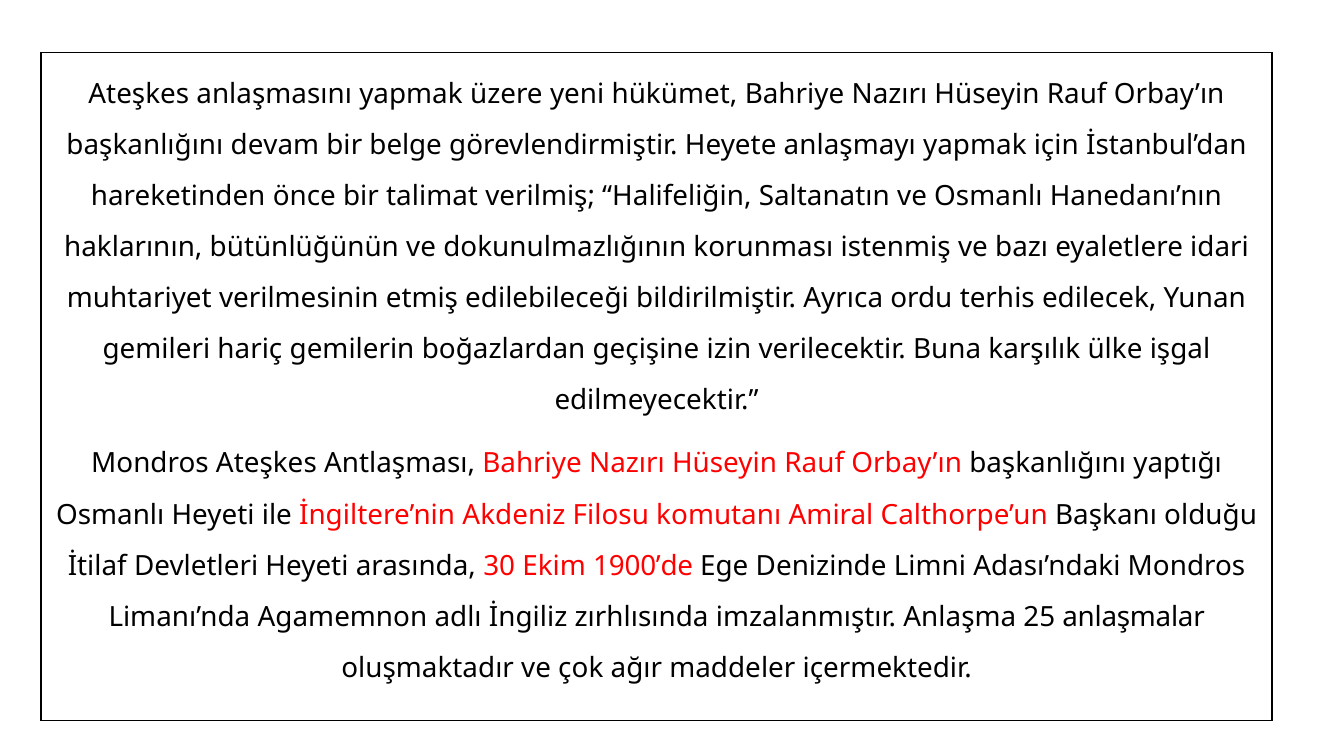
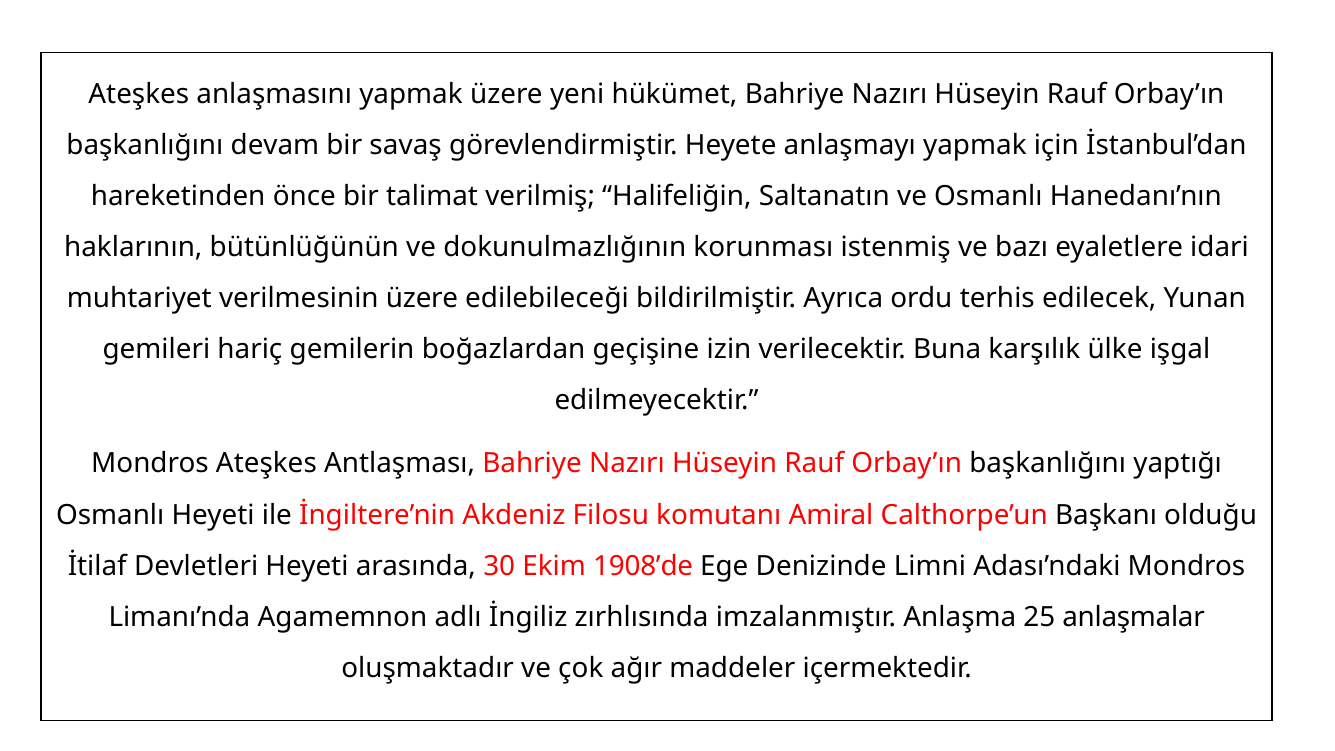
belge: belge -> savaş (406, 145)
verilmesinin etmiş: etmiş -> üzere (422, 298)
1900’de: 1900’de -> 1908’de (643, 566)
